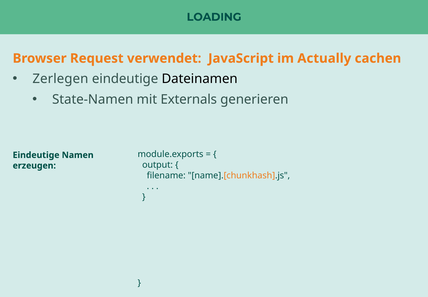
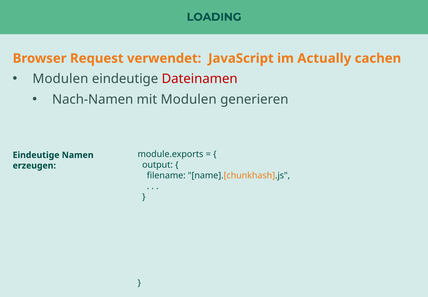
Zerlegen: Zerlegen -> Modulen (60, 79)
Dateinamen colour: black -> red (200, 79)
State-Namen: State-Namen -> Nach-Namen (93, 99)
mit Externals: Externals -> Modulen (189, 99)
